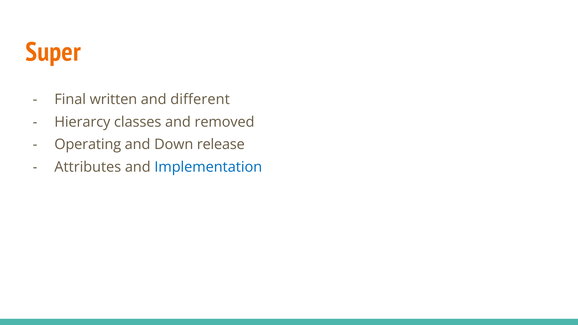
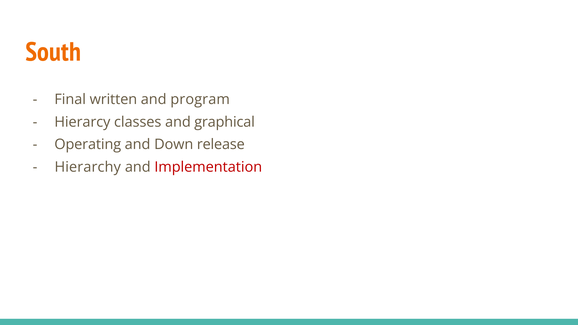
Super: Super -> South (53, 52)
different: different -> program (200, 99)
removed: removed -> graphical (225, 122)
Attributes: Attributes -> Hierarchy (88, 167)
Implementation colour: blue -> red (208, 167)
